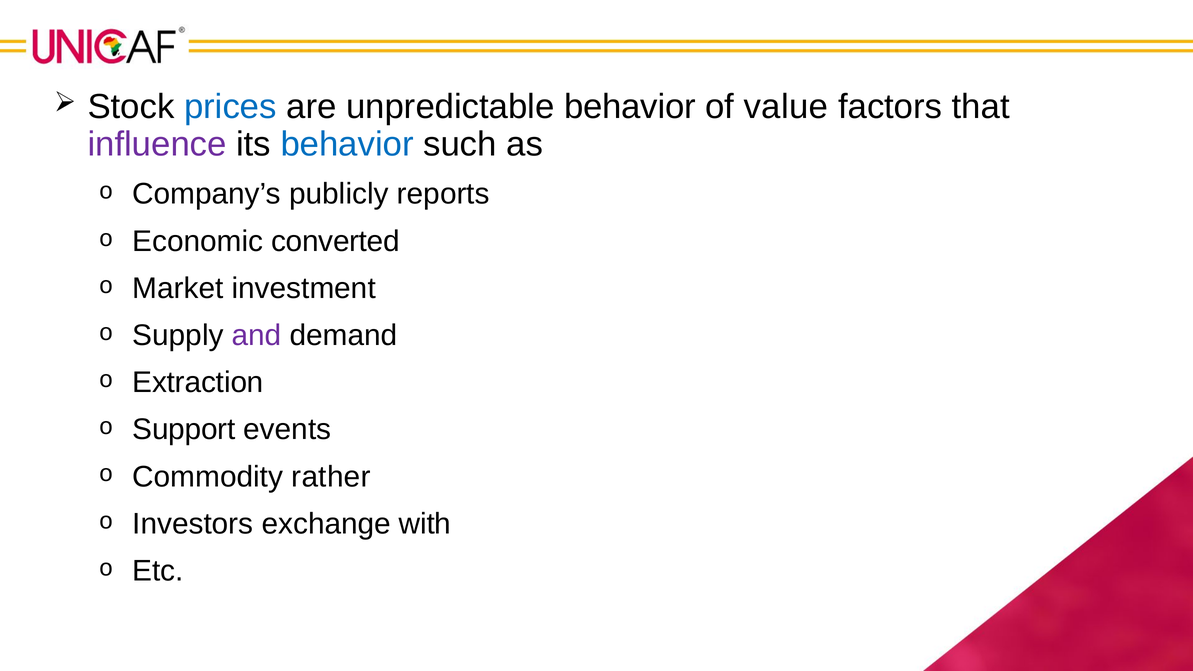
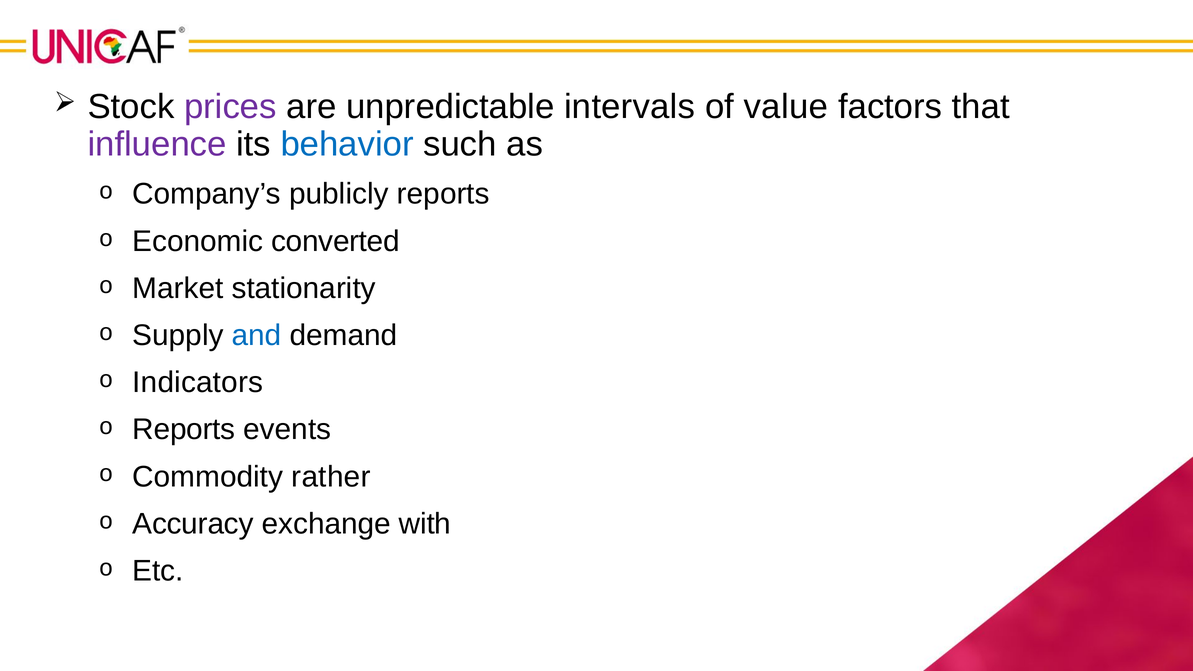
prices colour: blue -> purple (230, 107)
unpredictable behavior: behavior -> intervals (630, 107)
investment: investment -> stationarity (304, 288)
and colour: purple -> blue (257, 335)
Extraction: Extraction -> Indicators (198, 383)
Support: Support -> Reports (184, 430)
Investors: Investors -> Accuracy (193, 524)
